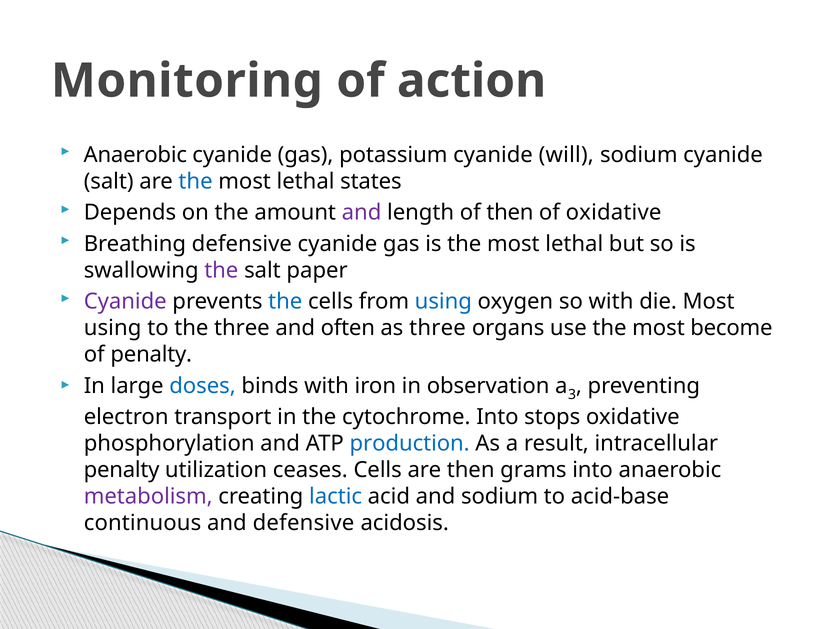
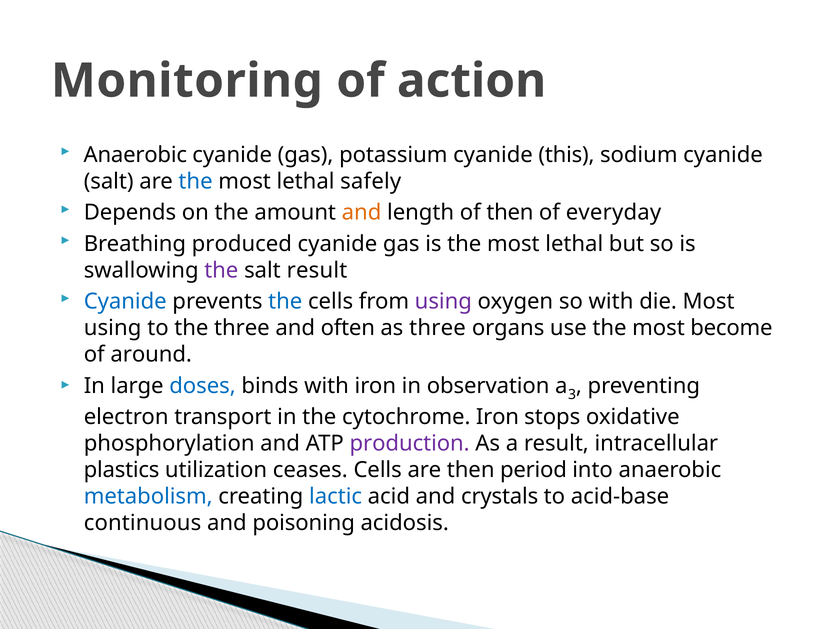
will: will -> this (566, 155)
states: states -> safely (371, 181)
and colour: purple -> orange (362, 213)
of oxidative: oxidative -> everyday (614, 213)
Breathing defensive: defensive -> produced (242, 244)
salt paper: paper -> result (317, 270)
Cyanide colour: purple -> blue (125, 302)
using colour: blue -> purple (443, 302)
of penalty: penalty -> around (151, 355)
cytochrome Into: Into -> Iron (497, 417)
production colour: blue -> purple (410, 443)
penalty: penalty -> plastics (122, 470)
grams: grams -> period (533, 470)
metabolism colour: purple -> blue (148, 497)
and sodium: sodium -> crystals (500, 497)
and defensive: defensive -> poisoning (304, 523)
